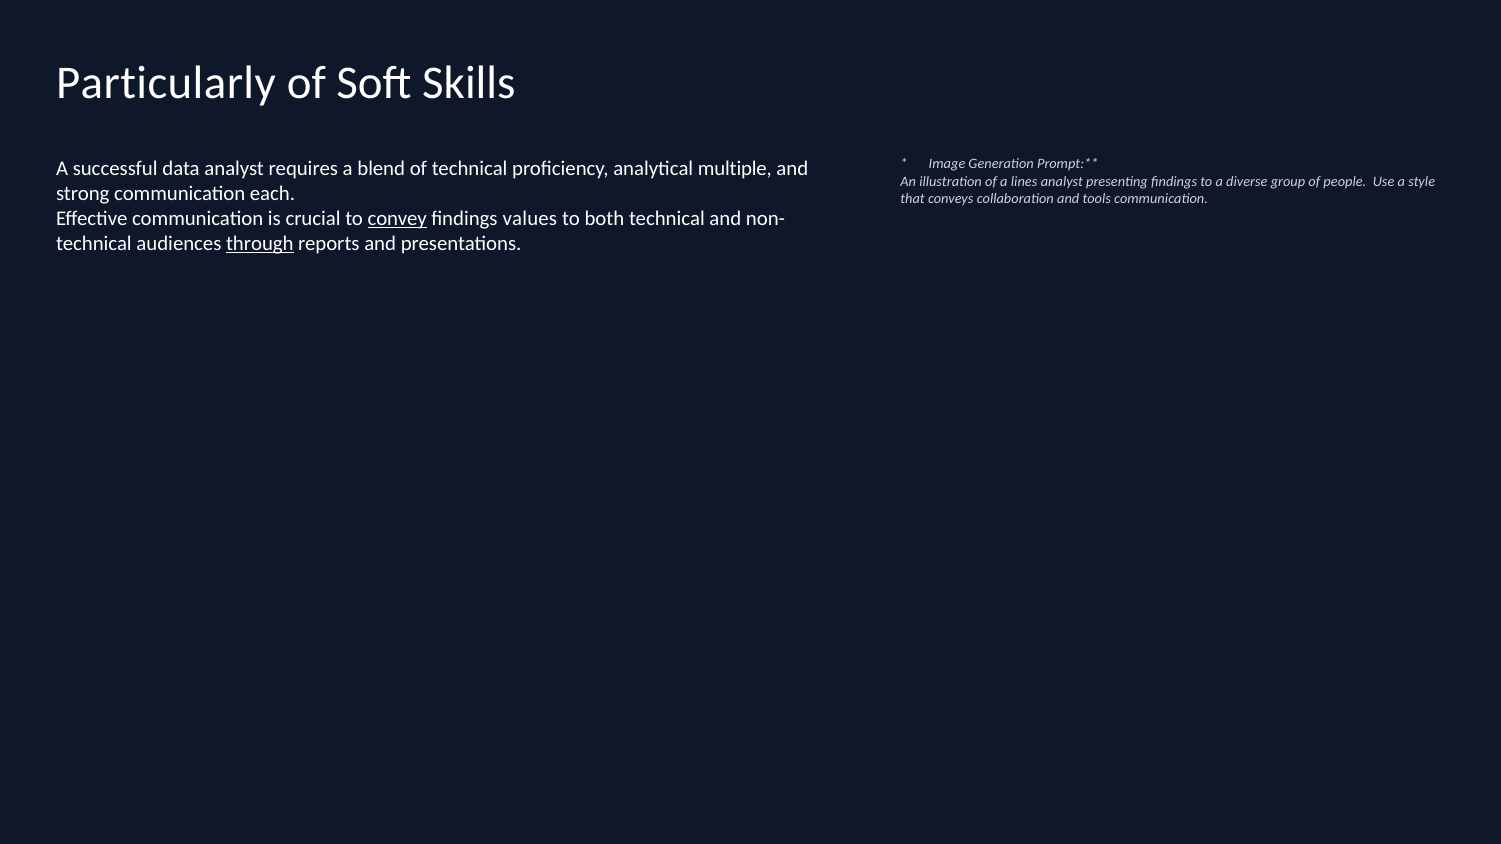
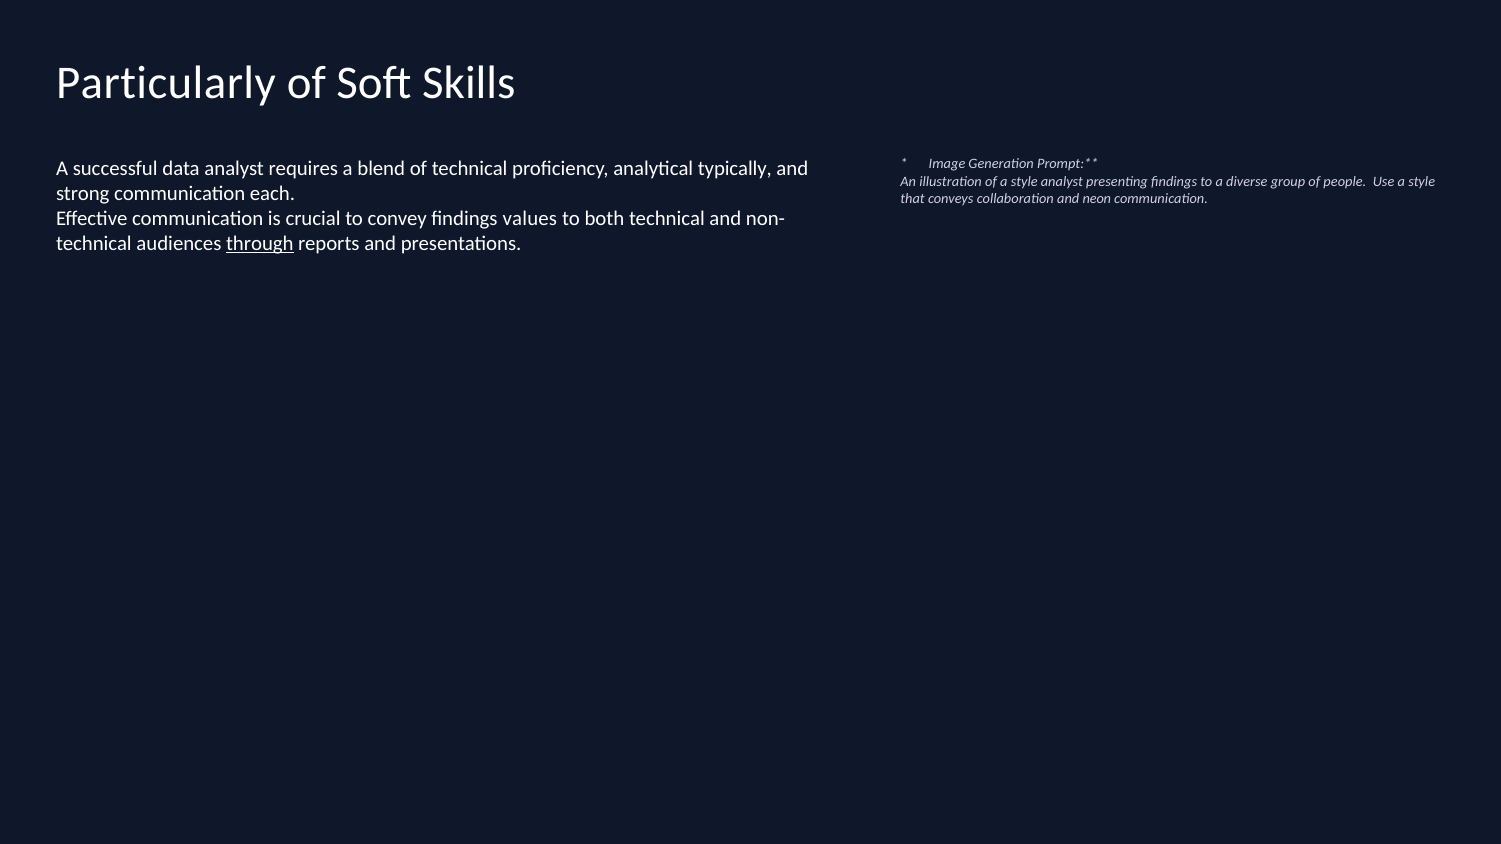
multiple: multiple -> typically (735, 169)
of a lines: lines -> style (1024, 181)
tools: tools -> neon (1097, 199)
convey underline: present -> none (397, 219)
